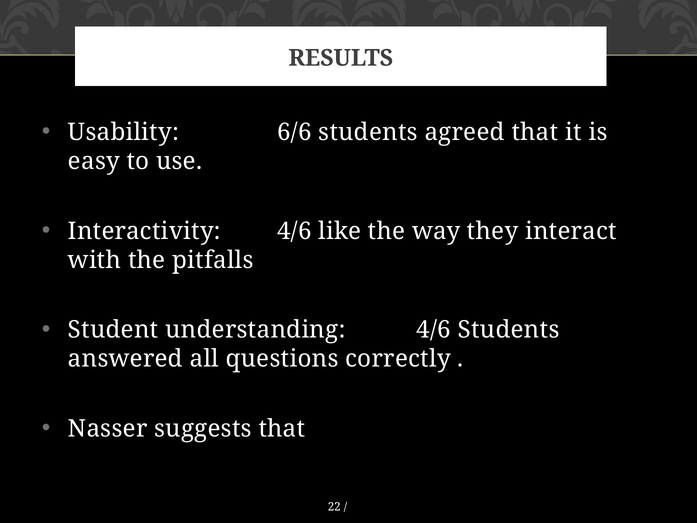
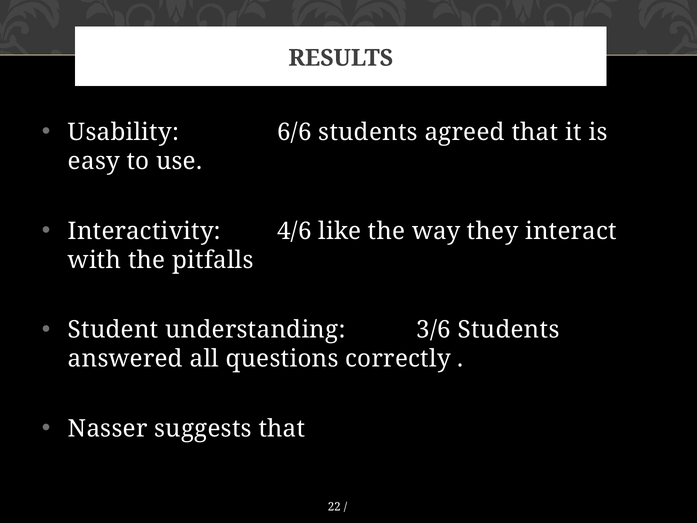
understanding 4/6: 4/6 -> 3/6 (434, 330)
